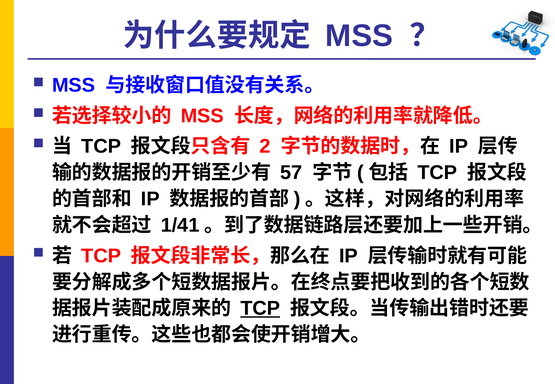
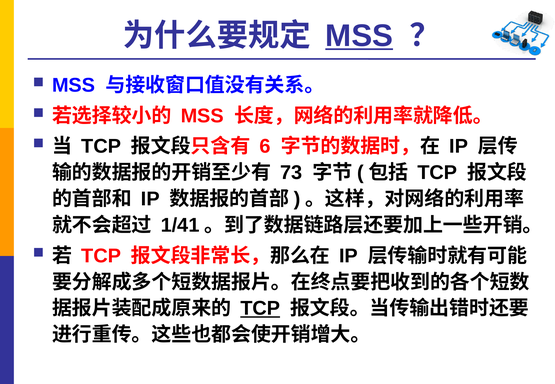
MSS underline: none -> present (359, 36)
2: 2 -> 6 (265, 146)
57: 57 -> 73 (291, 173)
